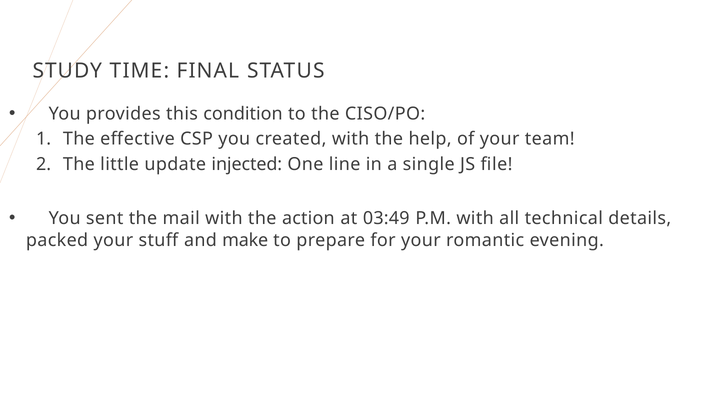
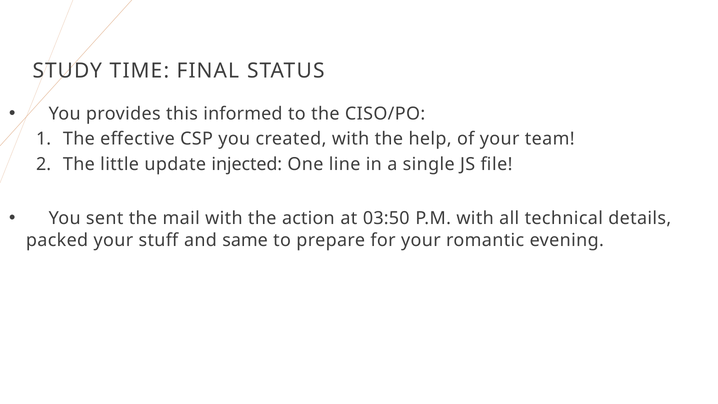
condition: condition -> informed (243, 114)
03:49: 03:49 -> 03:50 (386, 218)
make: make -> same (245, 240)
